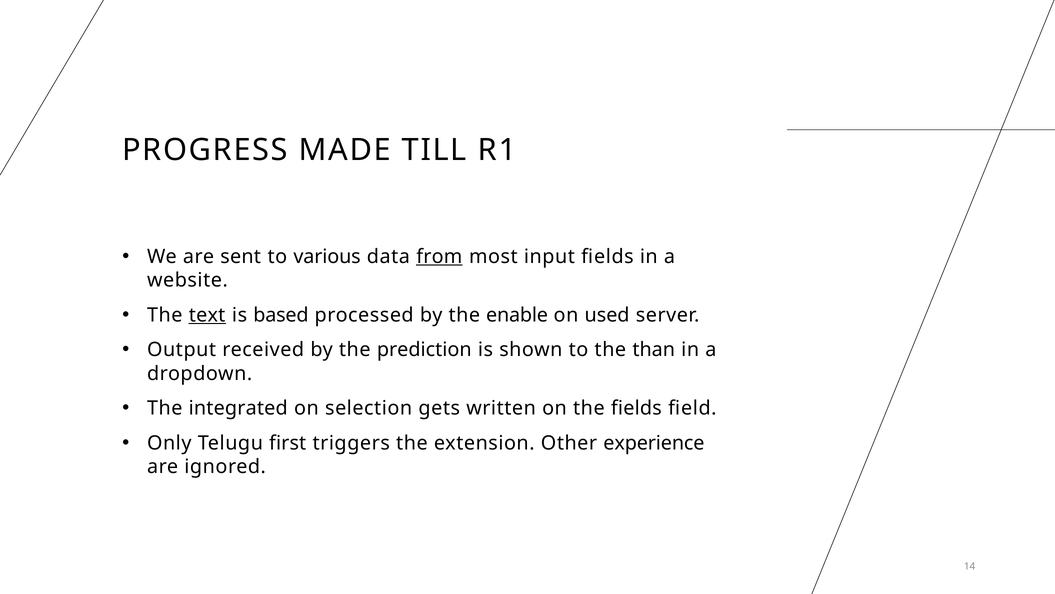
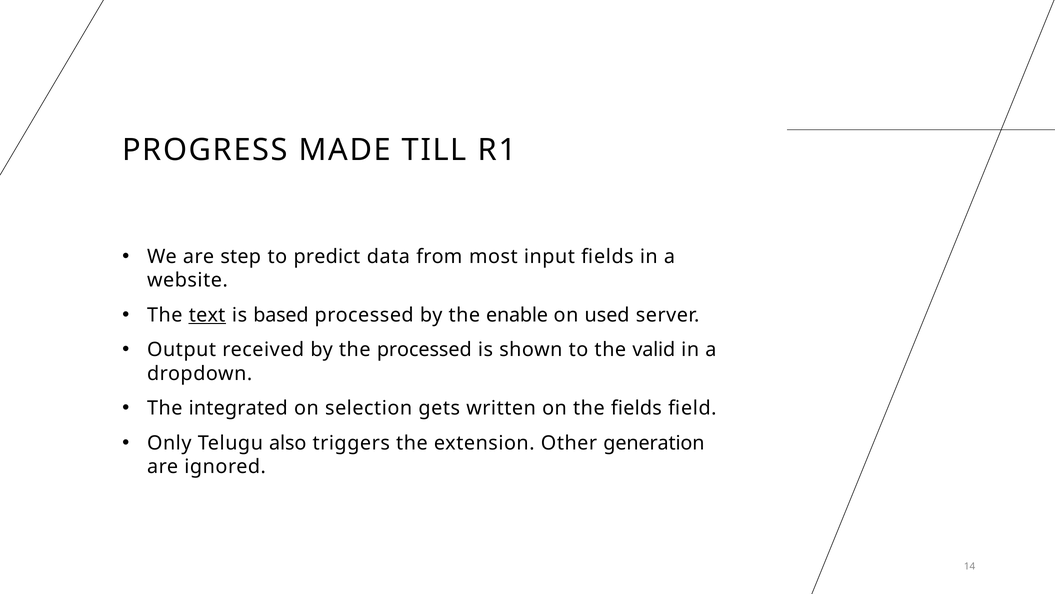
sent: sent -> step (241, 256)
various: various -> predict (327, 256)
from underline: present -> none (439, 256)
the prediction: prediction -> processed (424, 350)
than: than -> valid (654, 350)
first: first -> also (288, 443)
experience: experience -> generation (654, 443)
